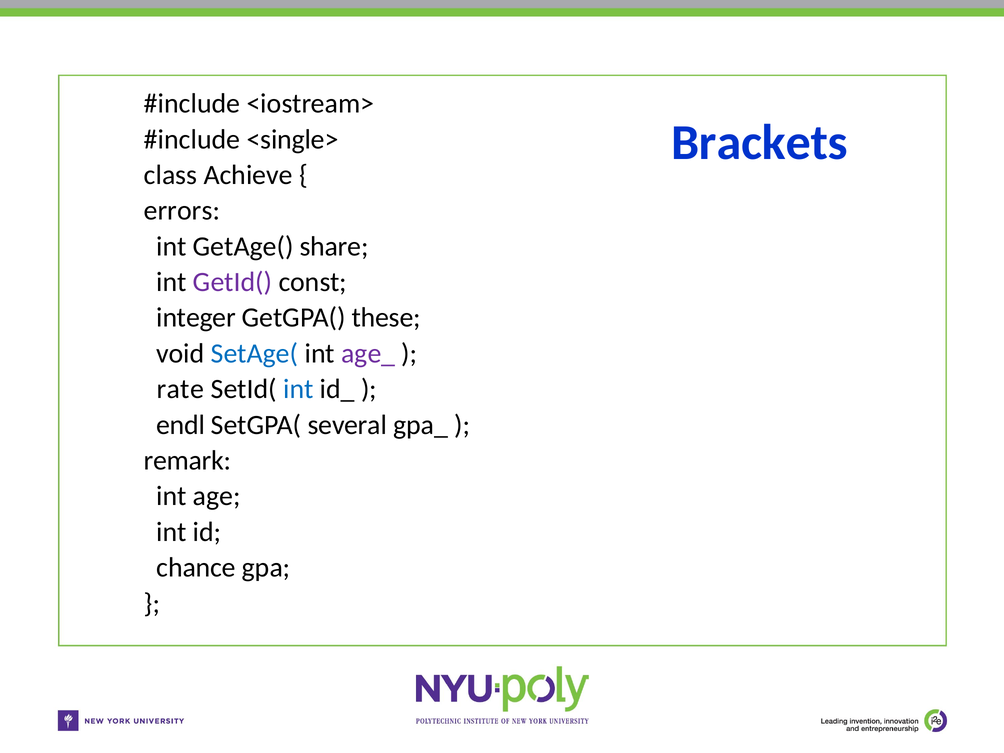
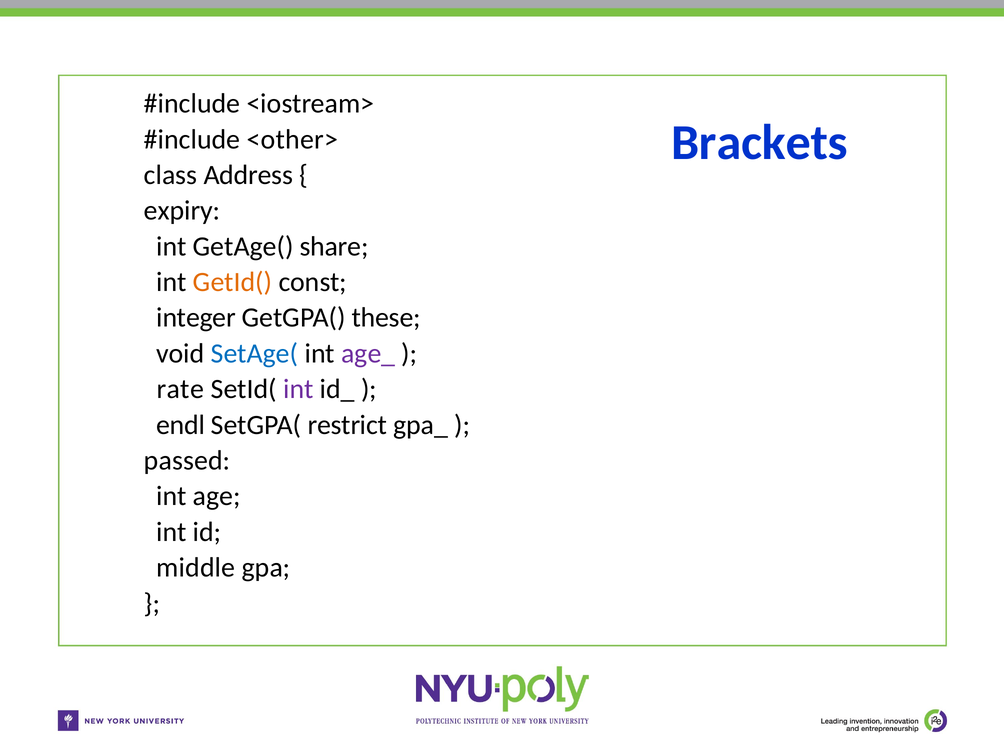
<single>: <single> -> <other> (292, 139)
Achieve: Achieve -> Address (248, 175)
errors: errors -> expiry (182, 211)
GetId( colour: purple -> orange (233, 282)
int colour: blue -> purple (298, 389)
several: several -> restrict (347, 425)
remark: remark -> passed (187, 461)
chance: chance -> middle (196, 568)
